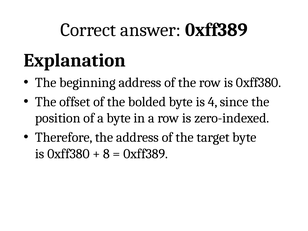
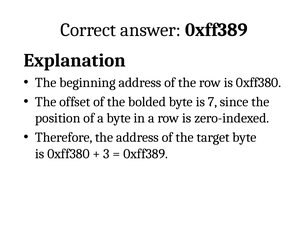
4: 4 -> 7 (213, 102)
8: 8 -> 3 (106, 154)
